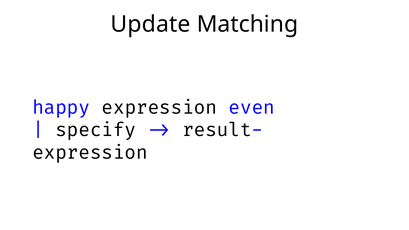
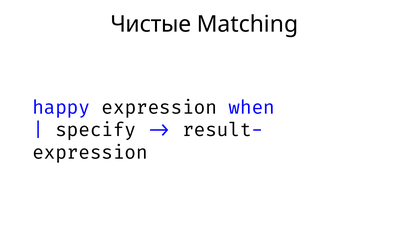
Update: Update -> Чистые (151, 24)
even: even -> when (252, 108)
